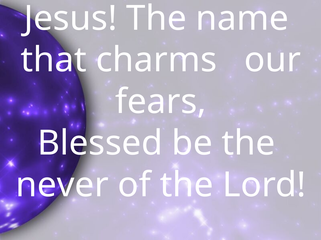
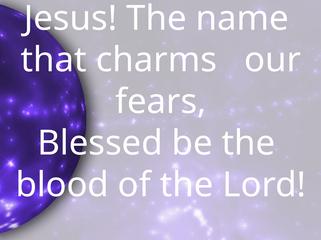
never: never -> blood (62, 185)
